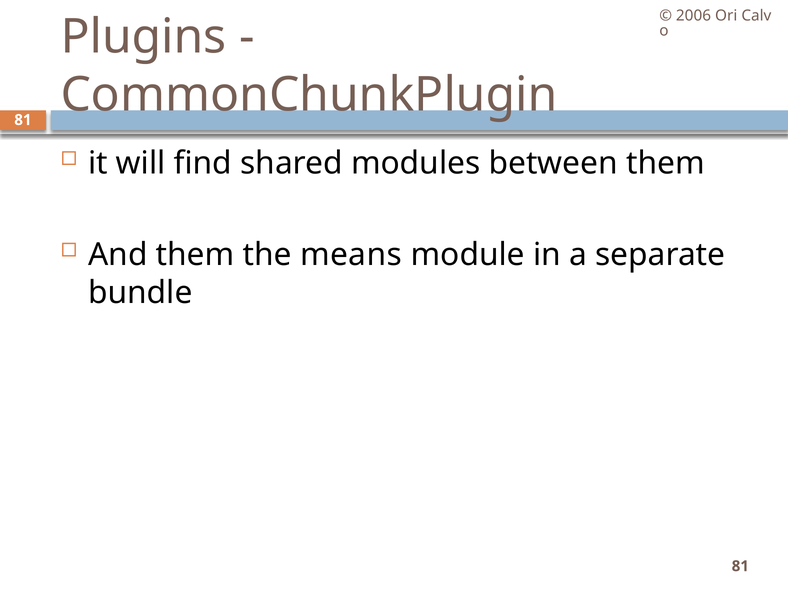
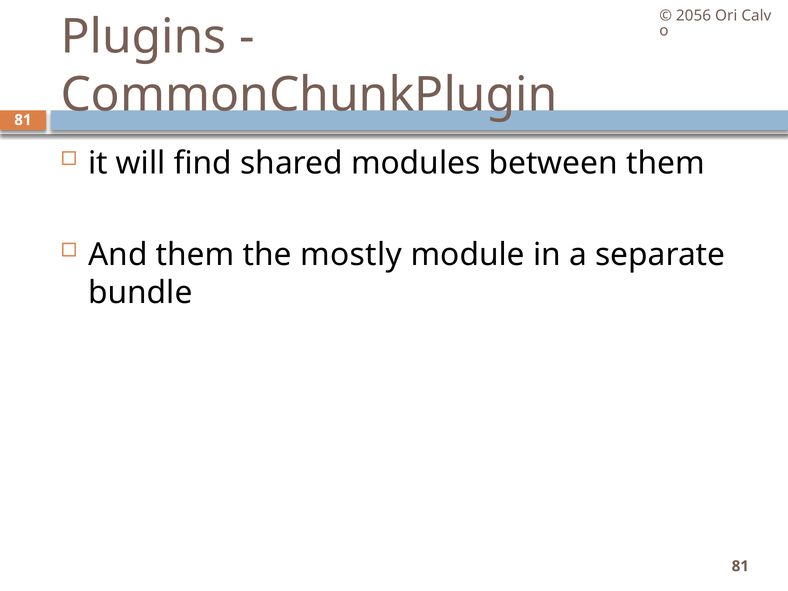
2006: 2006 -> 2056 (693, 16)
means: means -> mostly (351, 255)
